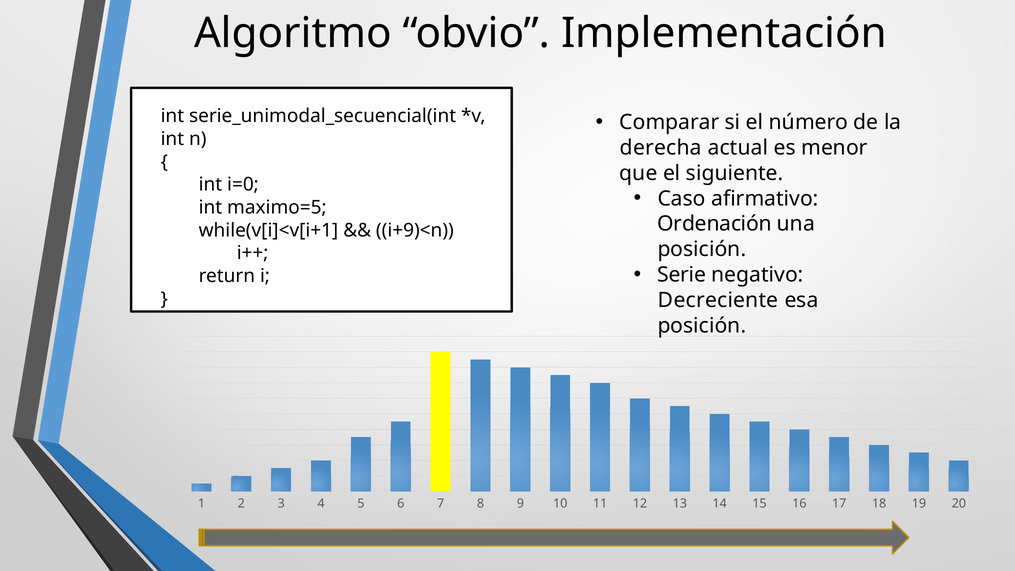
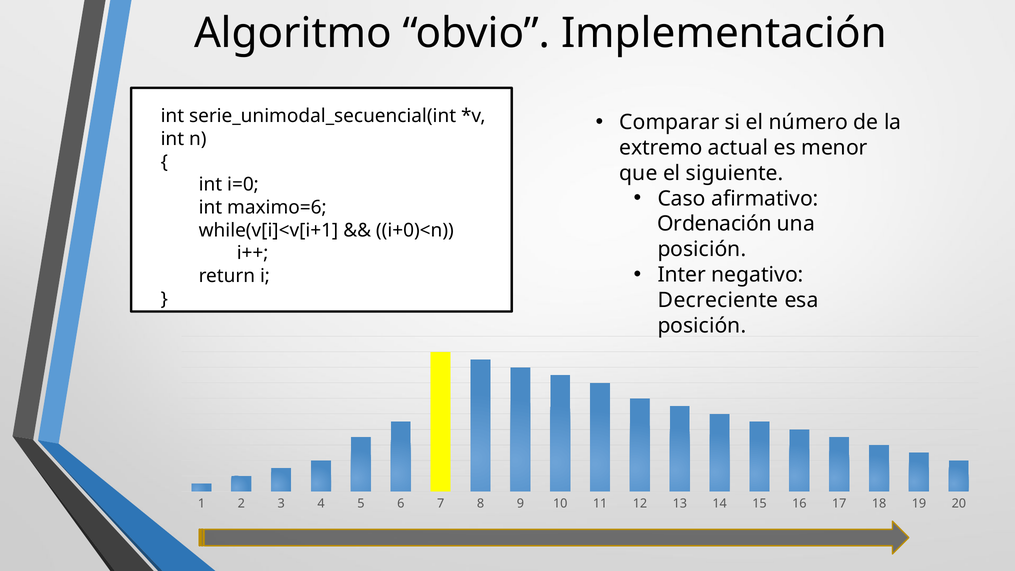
derecha: derecha -> extremo (661, 148)
maximo=5: maximo=5 -> maximo=6 (277, 207)
i+9)<n: i+9)<n -> i+0)<n (415, 230)
Serie: Serie -> Inter (682, 275)
